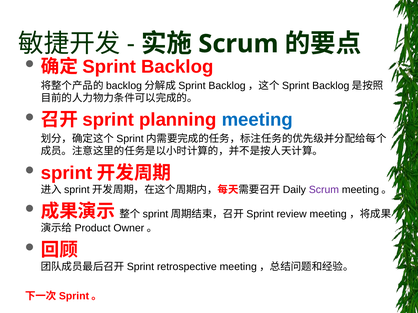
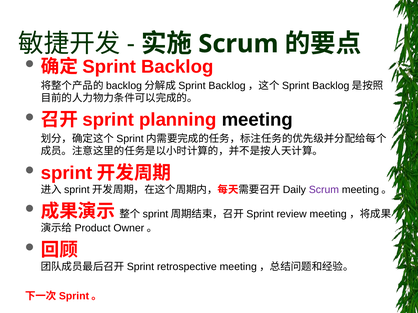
meeting colour: blue -> black (257, 120)
